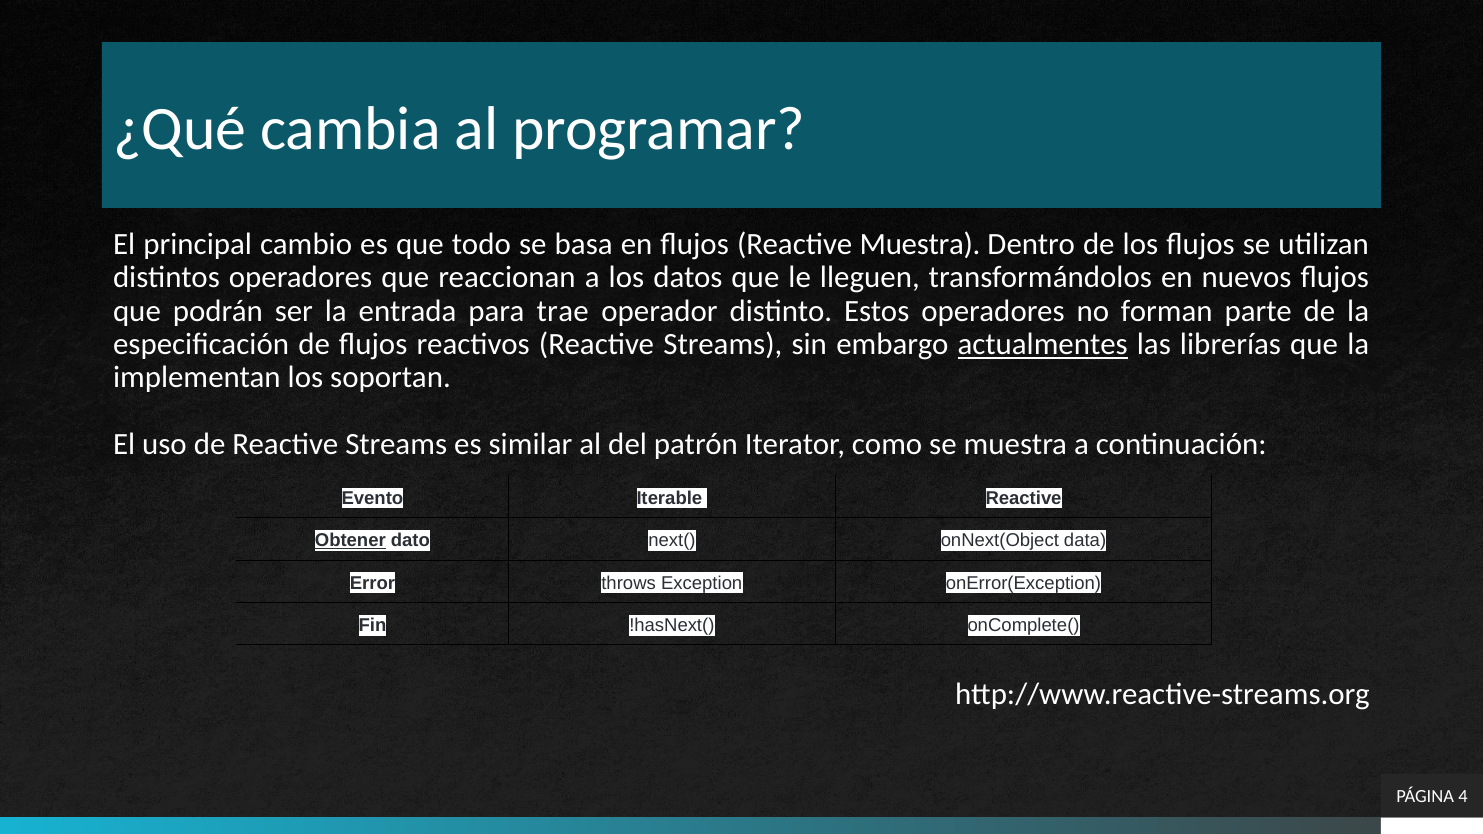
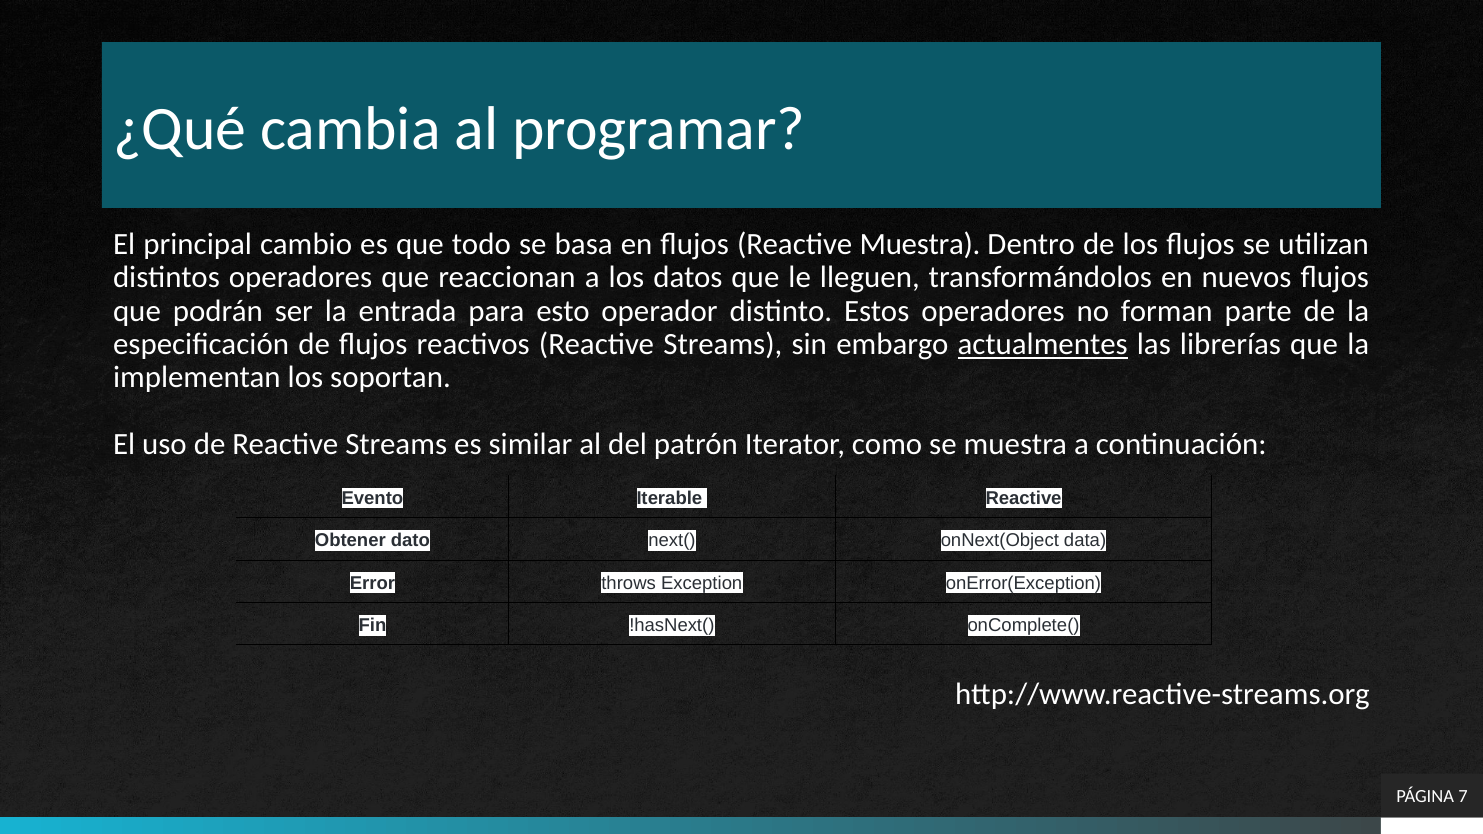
trae: trae -> esto (563, 311)
Obtener underline: present -> none (350, 541)
4: 4 -> 7 (1463, 797)
